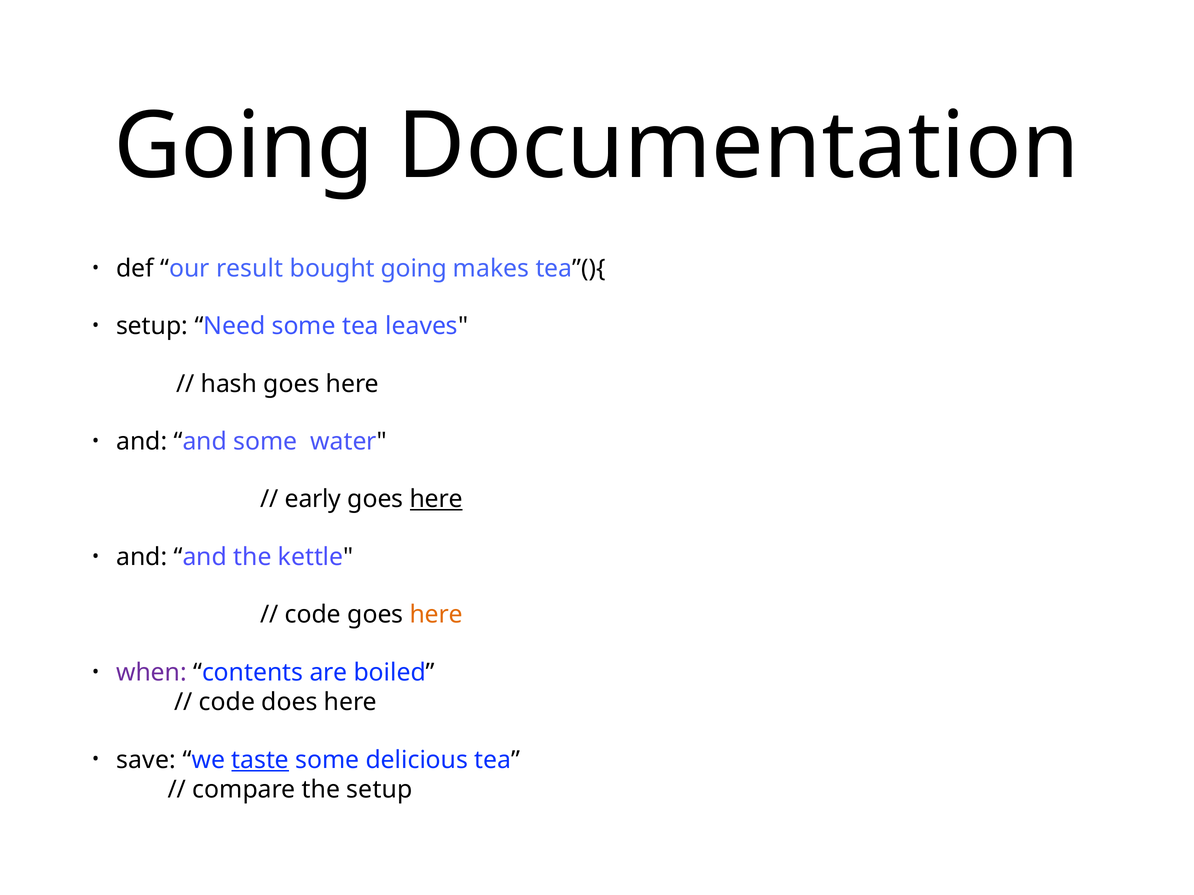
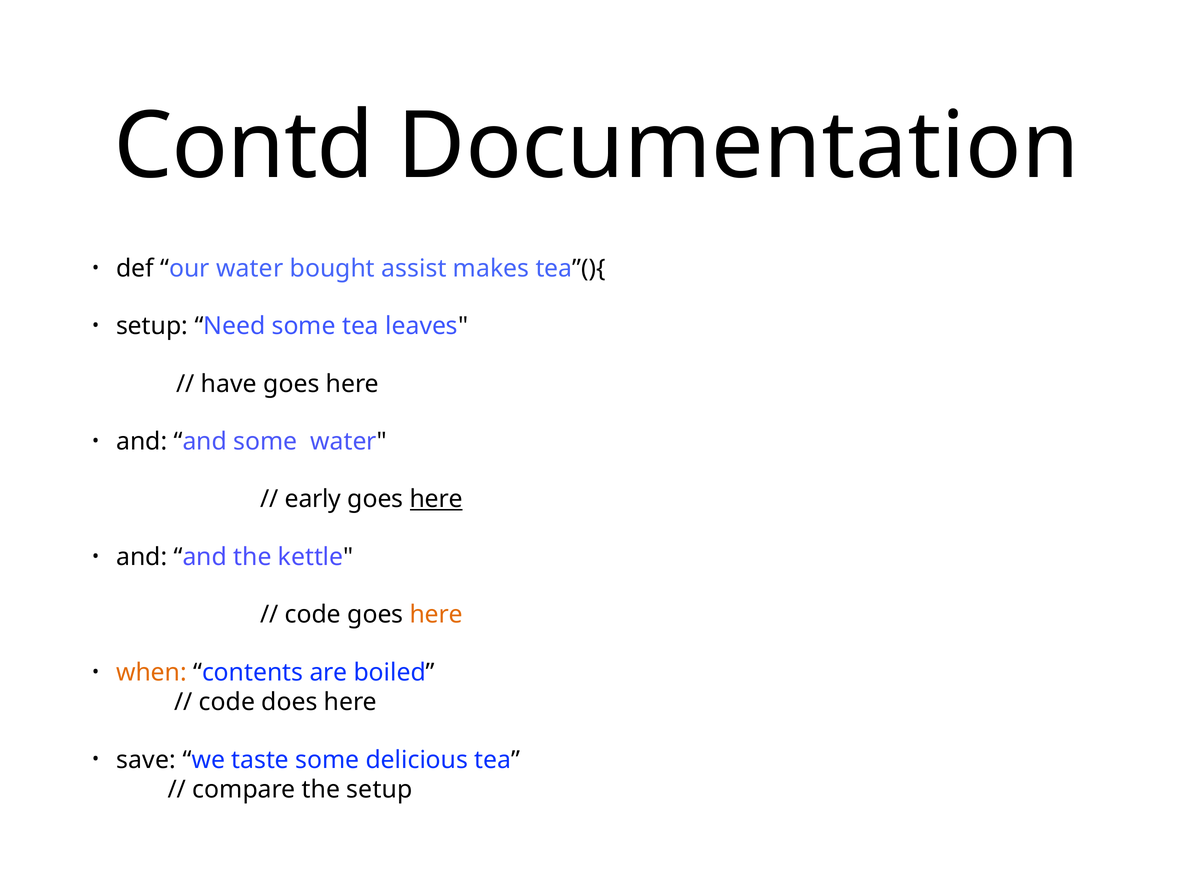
Going: Going -> Contd (244, 146)
our result: result -> water (250, 269)
bought going: going -> assist (414, 269)
hash: hash -> have (229, 384)
when colour: purple -> orange (152, 673)
taste underline: present -> none (260, 760)
